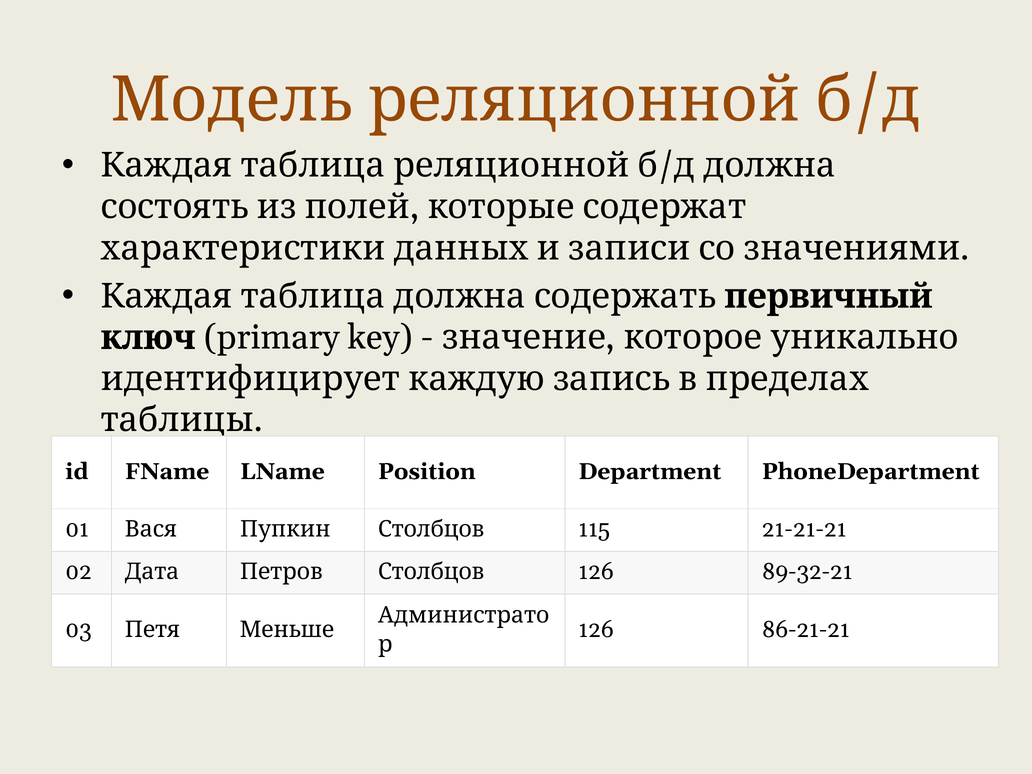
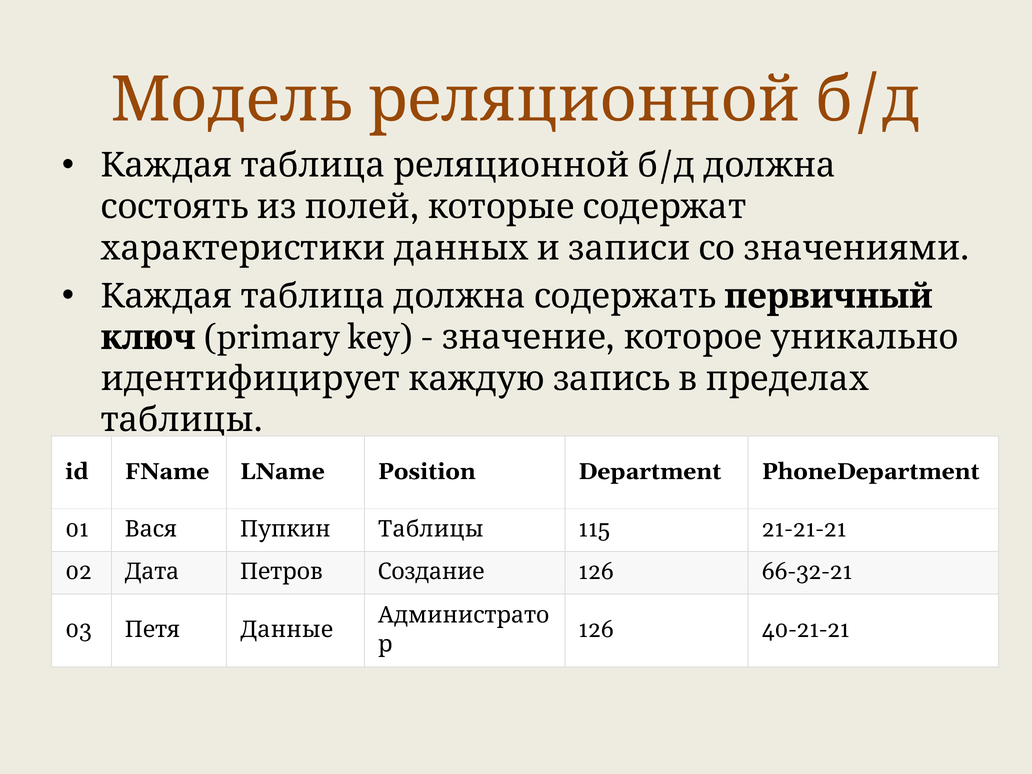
Пупкин Столбцов: Столбцов -> Таблицы (431, 529)
Петров Столбцов: Столбцов -> Создание (431, 572)
89-32-21: 89-32-21 -> 66-32-21 (807, 572)
Меньше: Меньше -> Данные (287, 630)
86-21-21: 86-21-21 -> 40-21-21 (806, 630)
